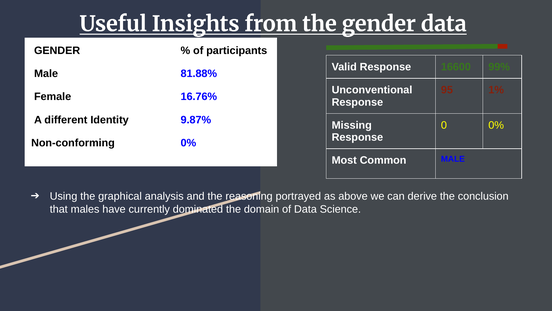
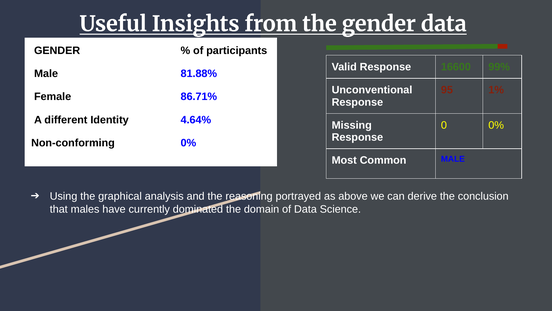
16.76%: 16.76% -> 86.71% (199, 97)
9.87%: 9.87% -> 4.64% (196, 120)
